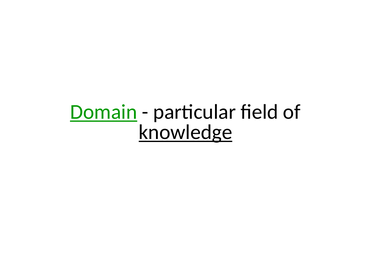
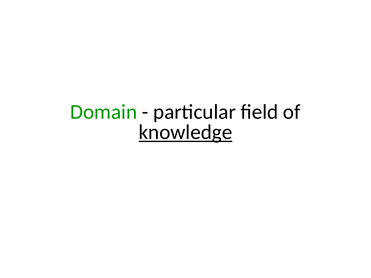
Domain underline: present -> none (104, 112)
